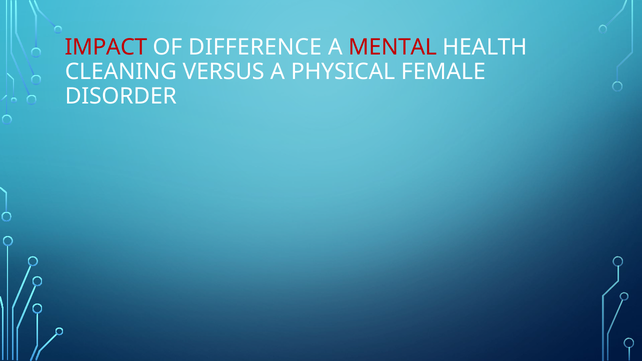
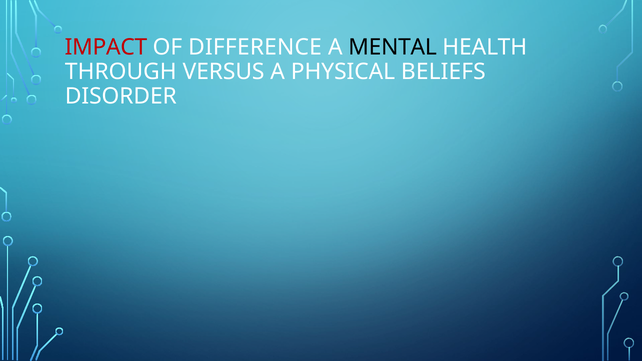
MENTAL colour: red -> black (393, 47)
CLEANING: CLEANING -> THROUGH (121, 72)
FEMALE: FEMALE -> BELIEFS (443, 72)
